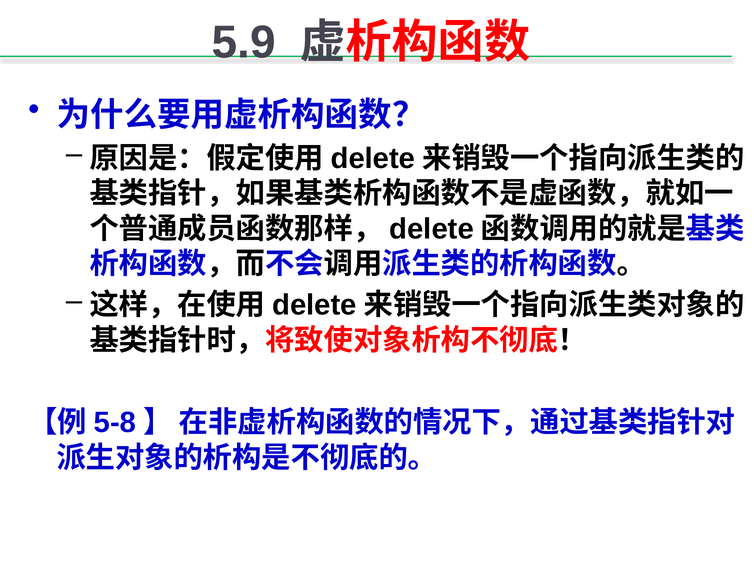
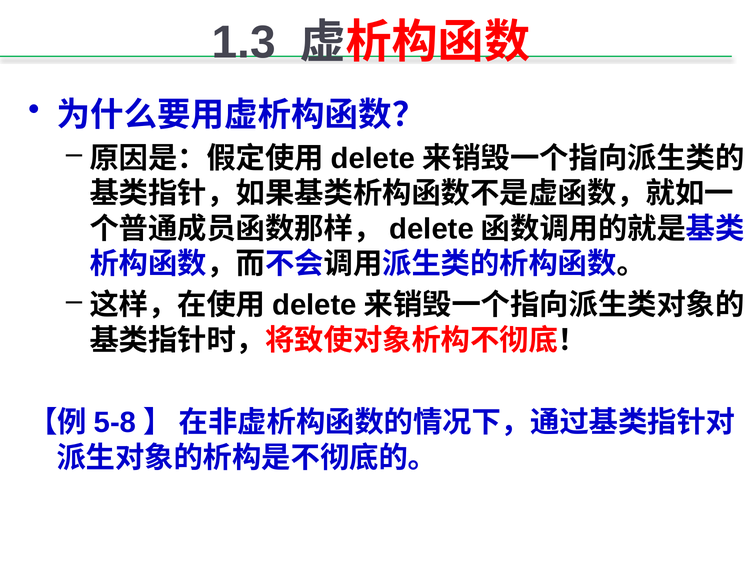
5.9: 5.9 -> 1.3 (244, 42)
